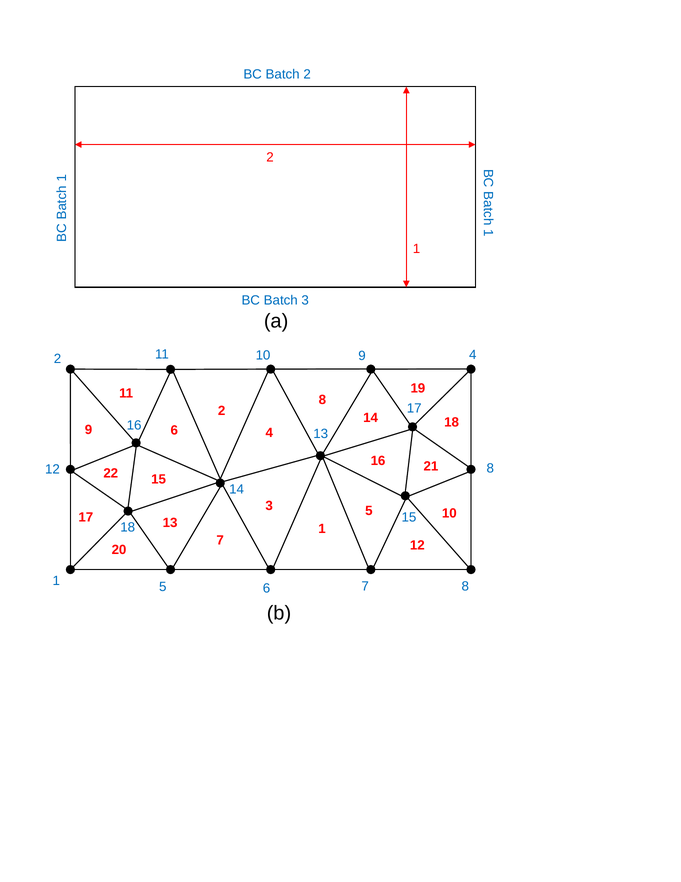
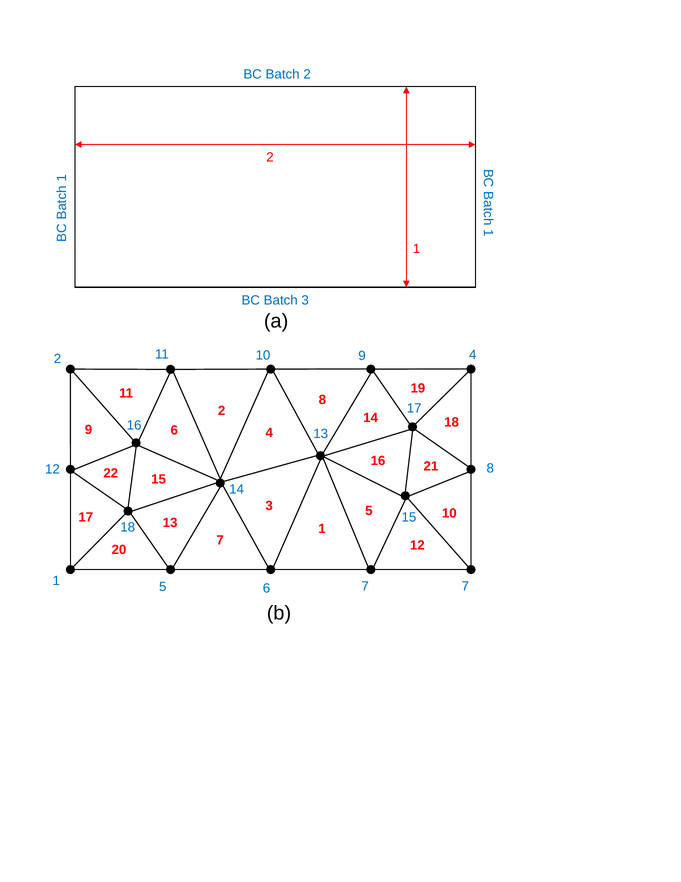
6 7 8: 8 -> 7 (465, 586)
